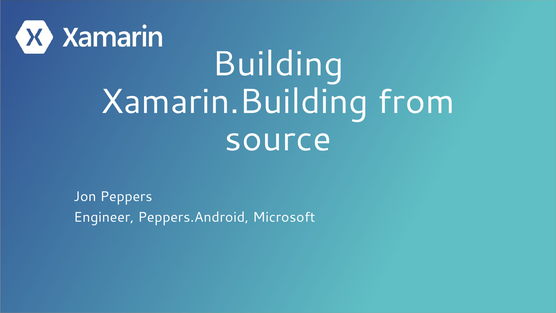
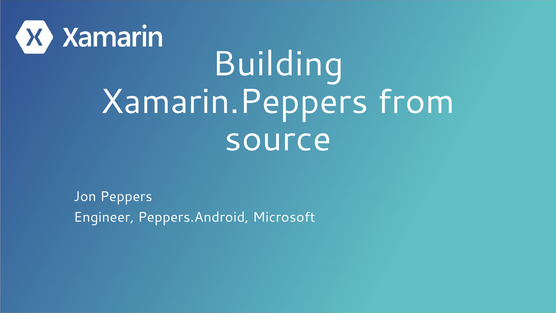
Xamarin.Building: Xamarin.Building -> Xamarin.Peppers (235, 101)
